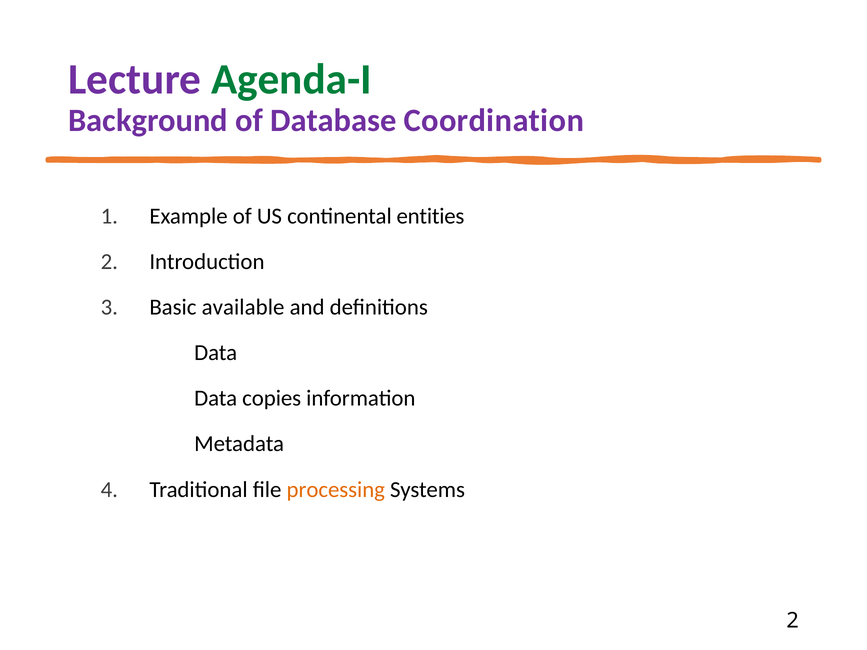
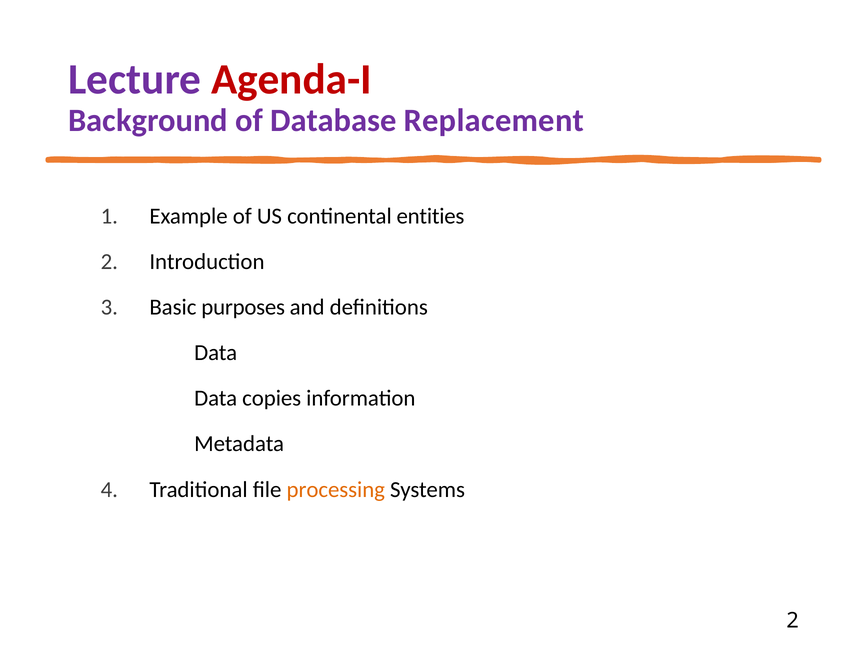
Agenda-I colour: green -> red (291, 80)
Coordination: Coordination -> Replacement (494, 121)
available: available -> purposes (243, 307)
